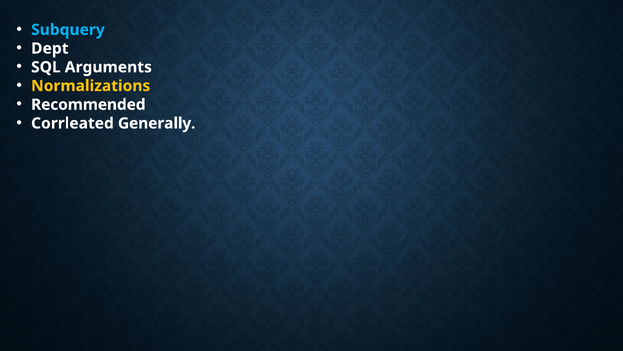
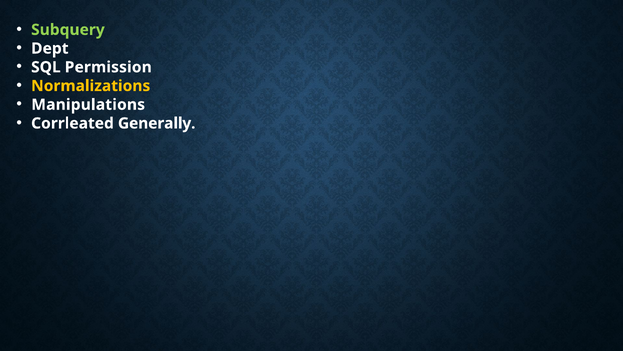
Subquery colour: light blue -> light green (68, 30)
Arguments: Arguments -> Permission (108, 67)
Recommended: Recommended -> Manipulations (88, 104)
